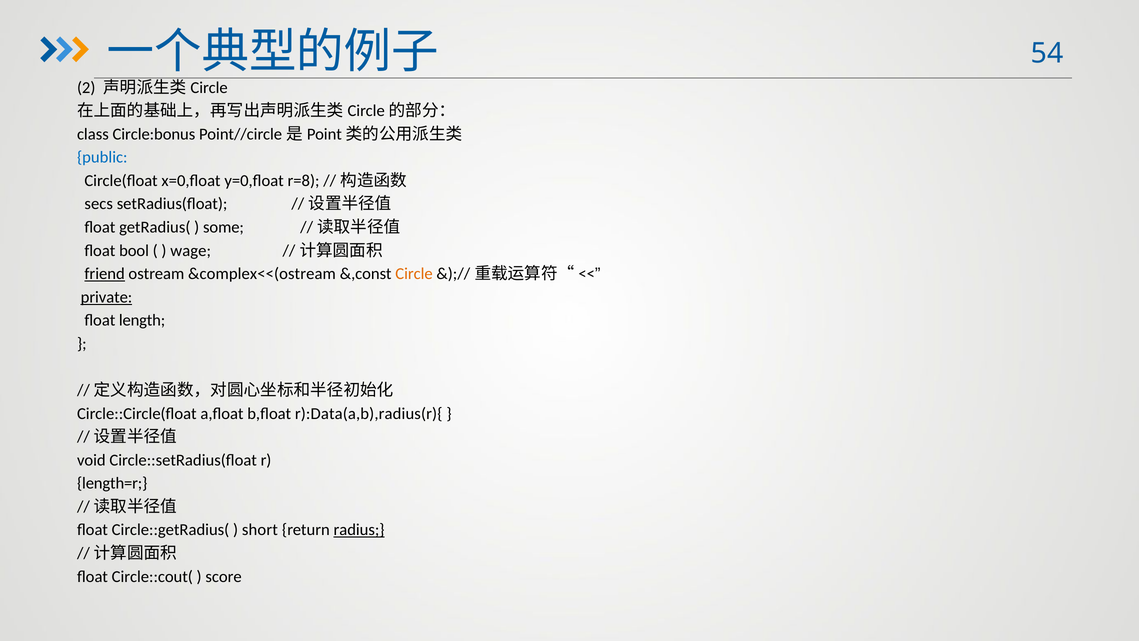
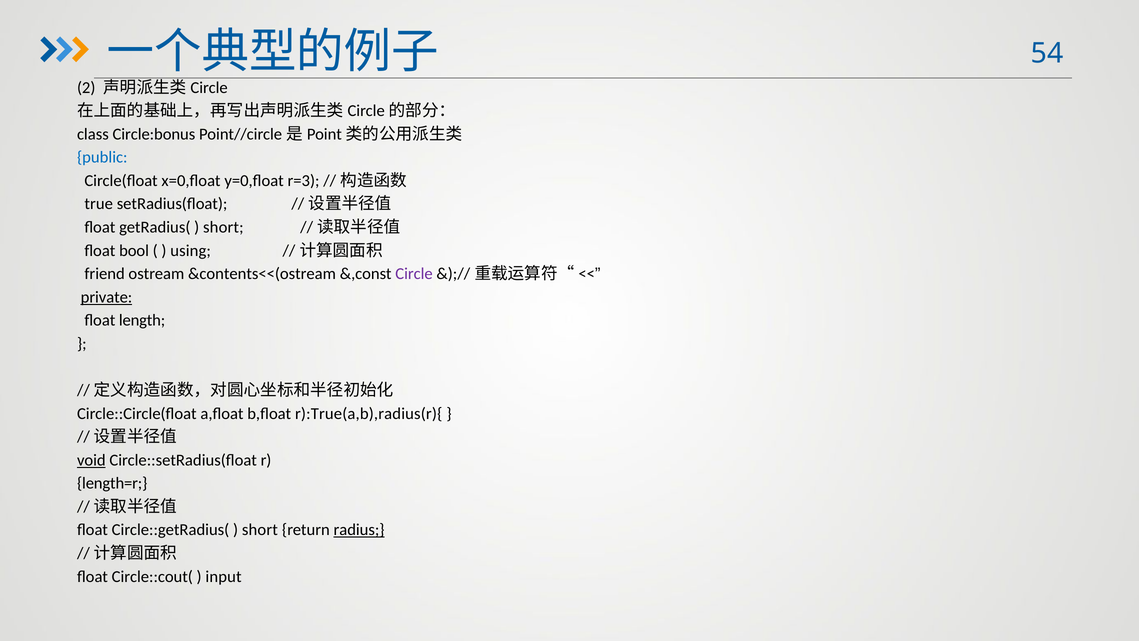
r=8: r=8 -> r=3 (304, 181)
secs: secs -> true (99, 204)
some: some -> short (223, 227)
wage: wage -> using (191, 250)
friend underline: present -> none (105, 274)
&complex<<(ostream: &complex<<(ostream -> &contents<<(ostream (262, 274)
Circle colour: orange -> purple (414, 274)
r):Data(a,b),radius(r){: r):Data(a,b),radius(r){ -> r):True(a,b),radius(r){ (369, 413)
void underline: none -> present (91, 460)
score: score -> input (224, 576)
